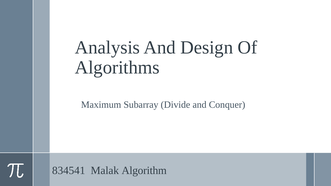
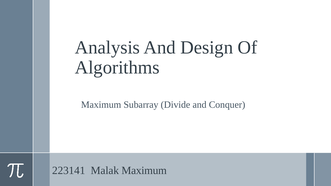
834541: 834541 -> 223141 (69, 171)
Malak Algorithm: Algorithm -> Maximum (144, 171)
